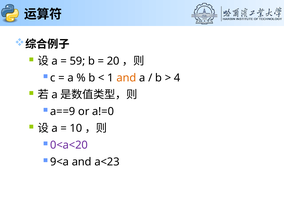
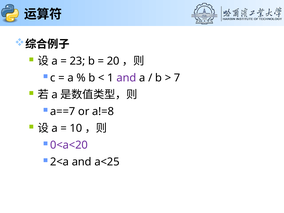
59: 59 -> 23 (77, 61)
and colour: orange -> purple (126, 78)
4: 4 -> 7 (177, 78)
a==9: a==9 -> a==7 (63, 111)
a!=0: a!=0 -> a!=8 (103, 111)
9<a: 9<a -> 2<a (60, 162)
a<23: a<23 -> a<25 (107, 162)
